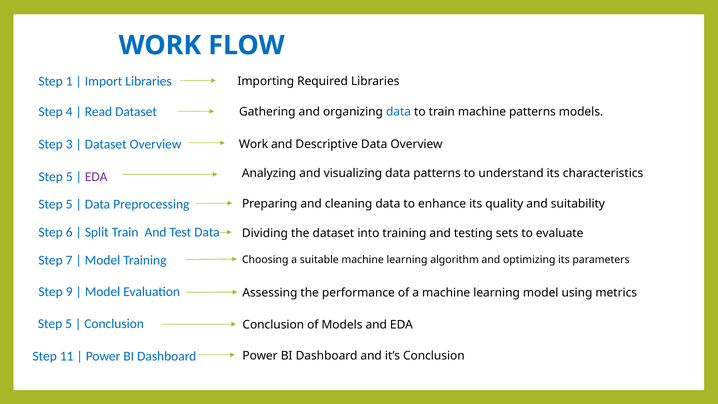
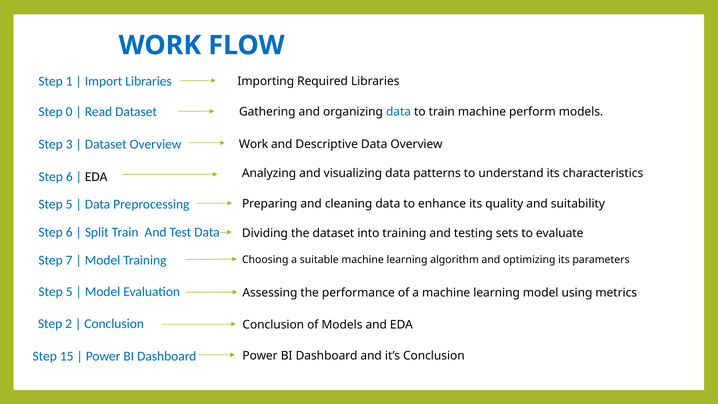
4: 4 -> 0 (69, 112)
machine patterns: patterns -> perform (532, 112)
5: 5 -> 6 (69, 177)
EDA colour: purple -> black (96, 177)
9: 9 -> 5 (69, 292)
5: 5 -> 2 (69, 324)
11: 11 -> 15 (67, 356)
